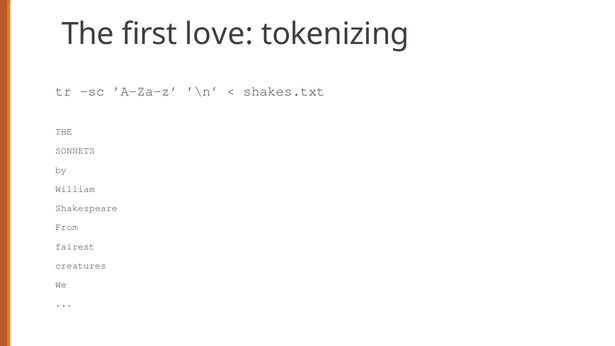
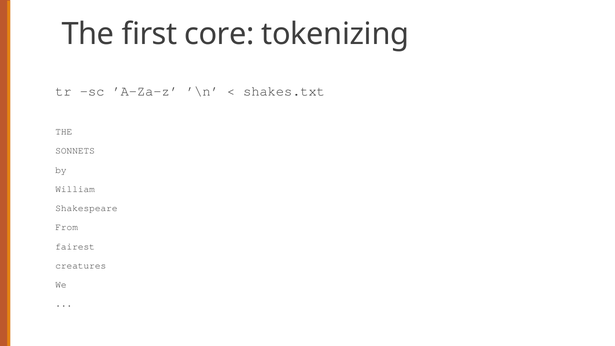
love: love -> core (219, 34)
